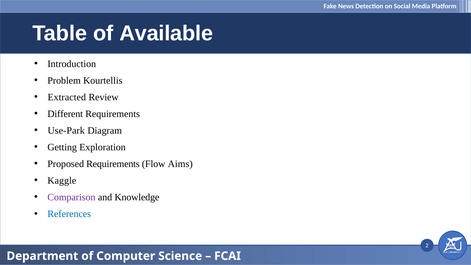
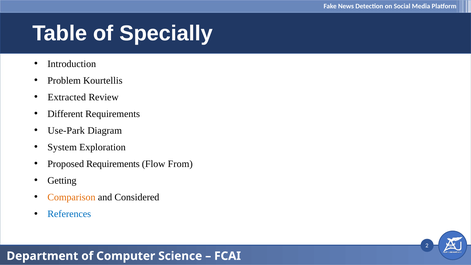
Available: Available -> Specially (166, 34)
Getting: Getting -> System (62, 147)
Aims: Aims -> From (180, 164)
Kaggle: Kaggle -> Getting (62, 181)
Comparison colour: purple -> orange (71, 197)
Knowledge: Knowledge -> Considered (137, 197)
